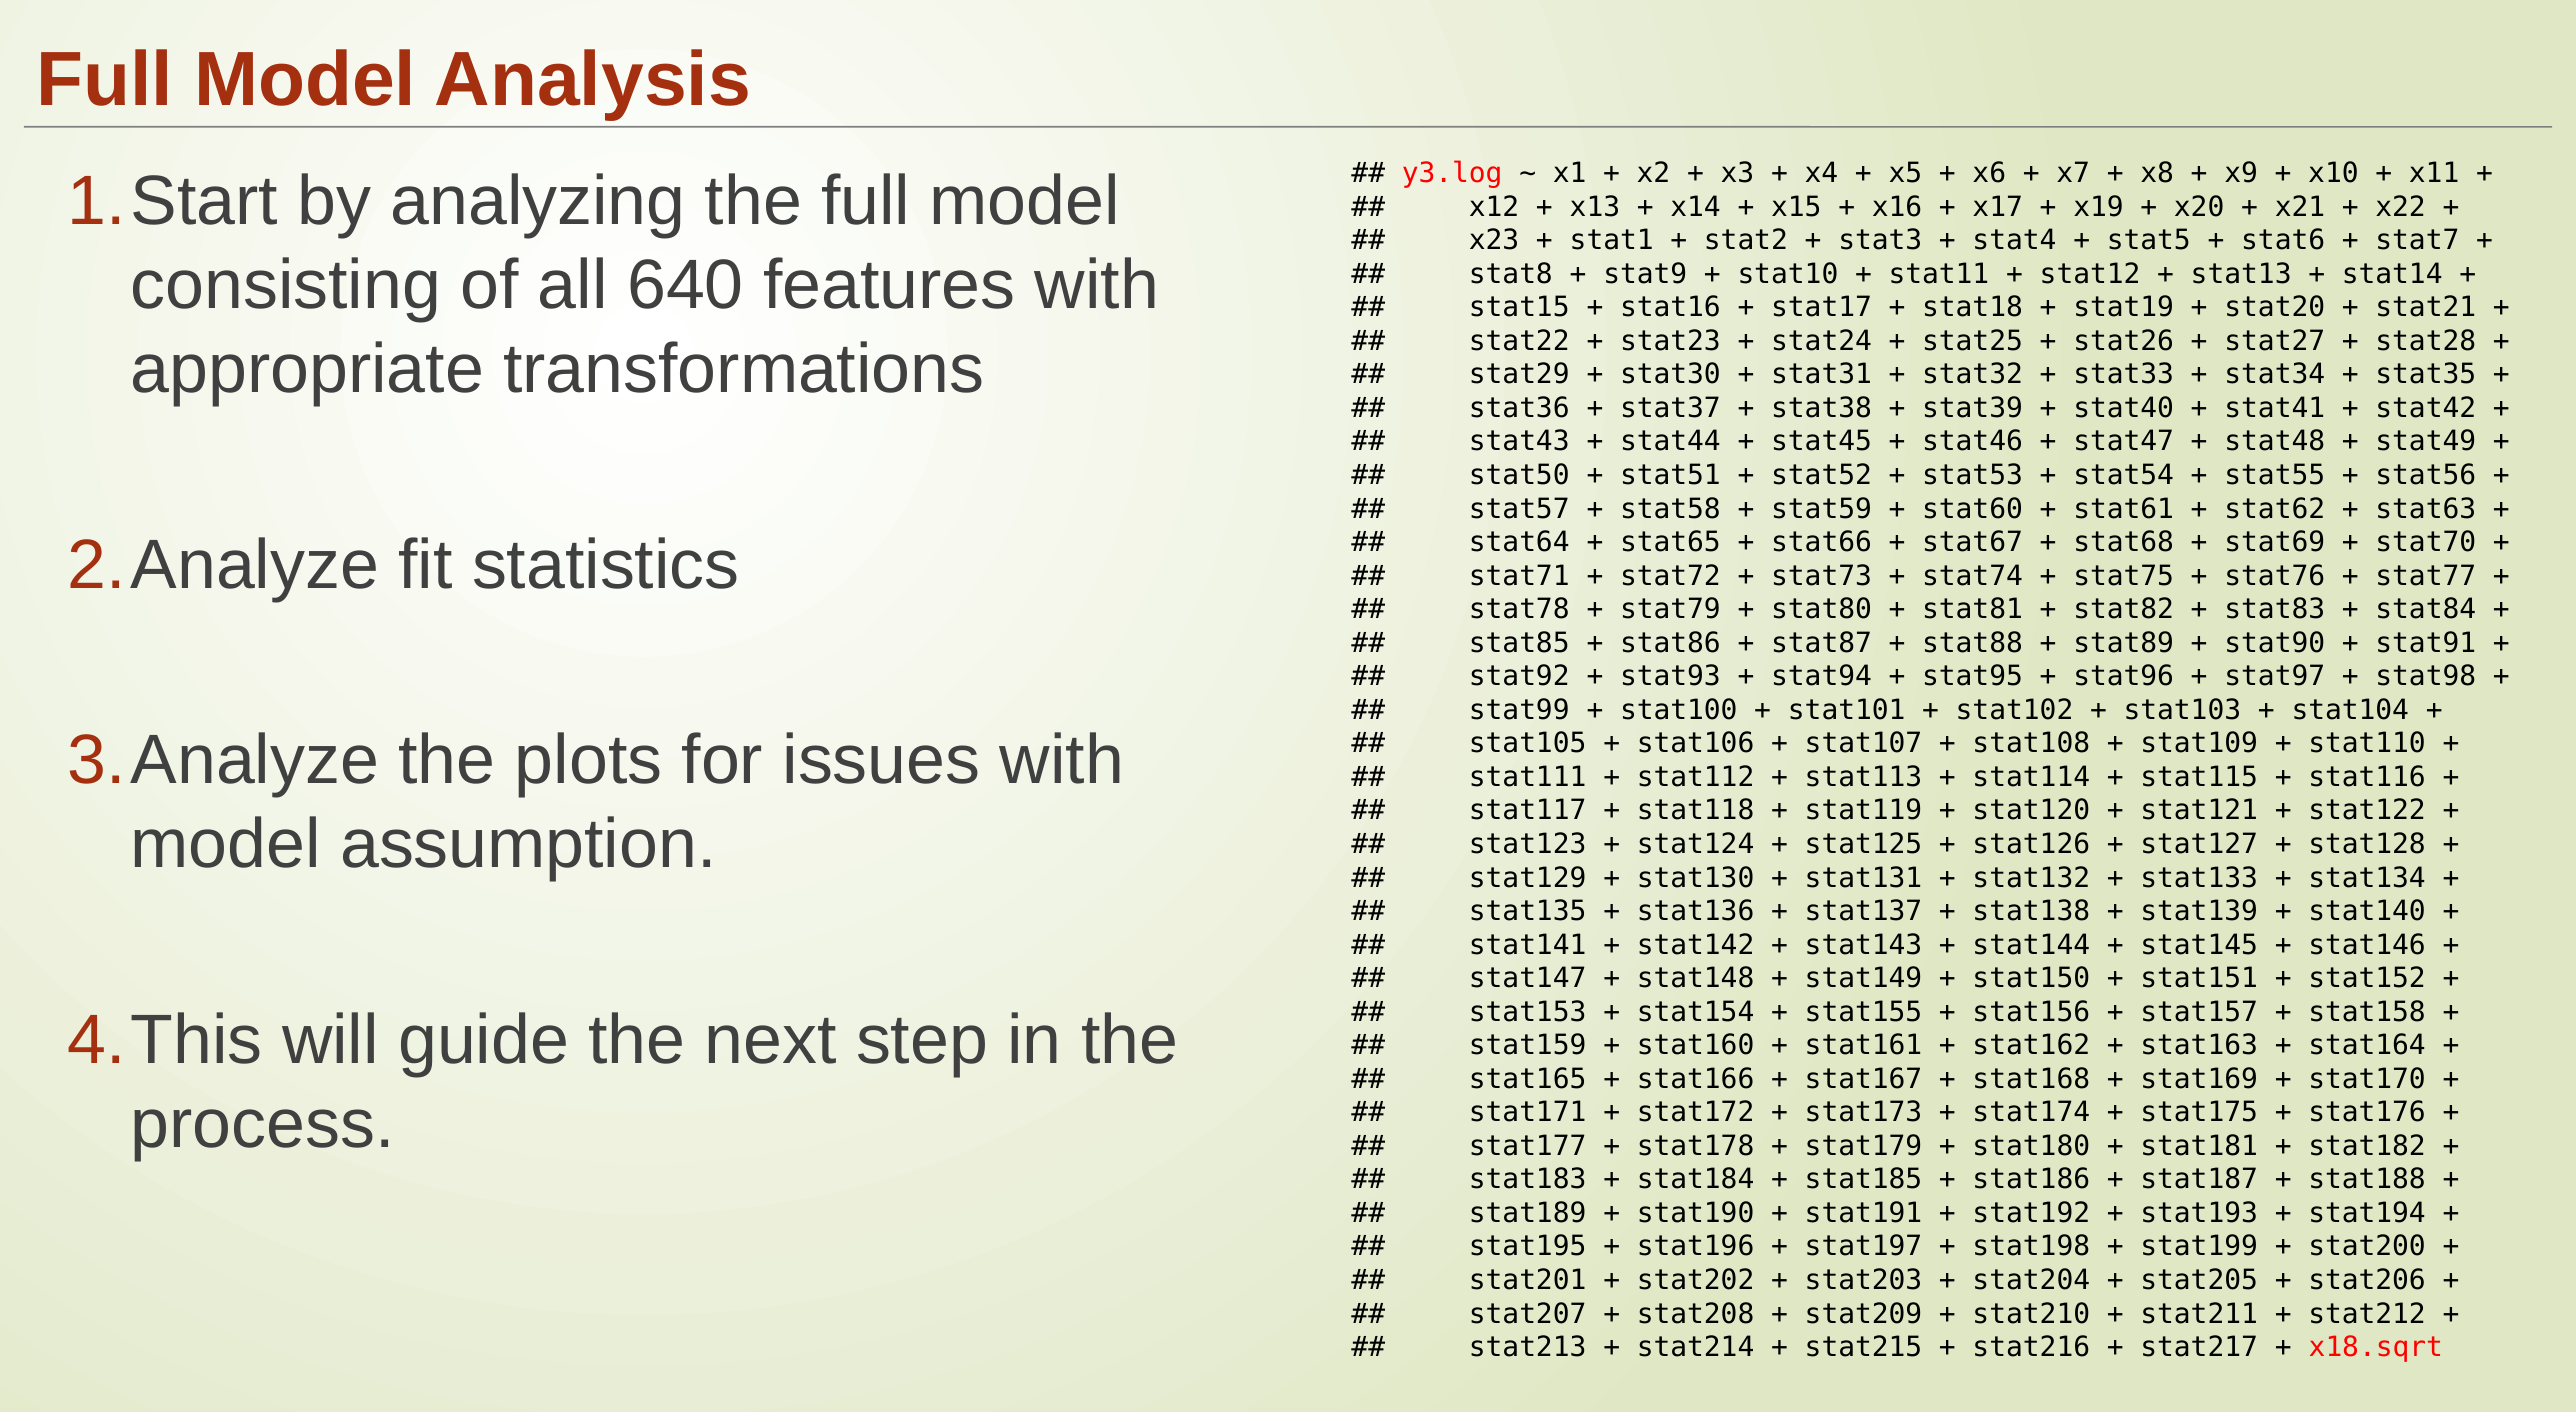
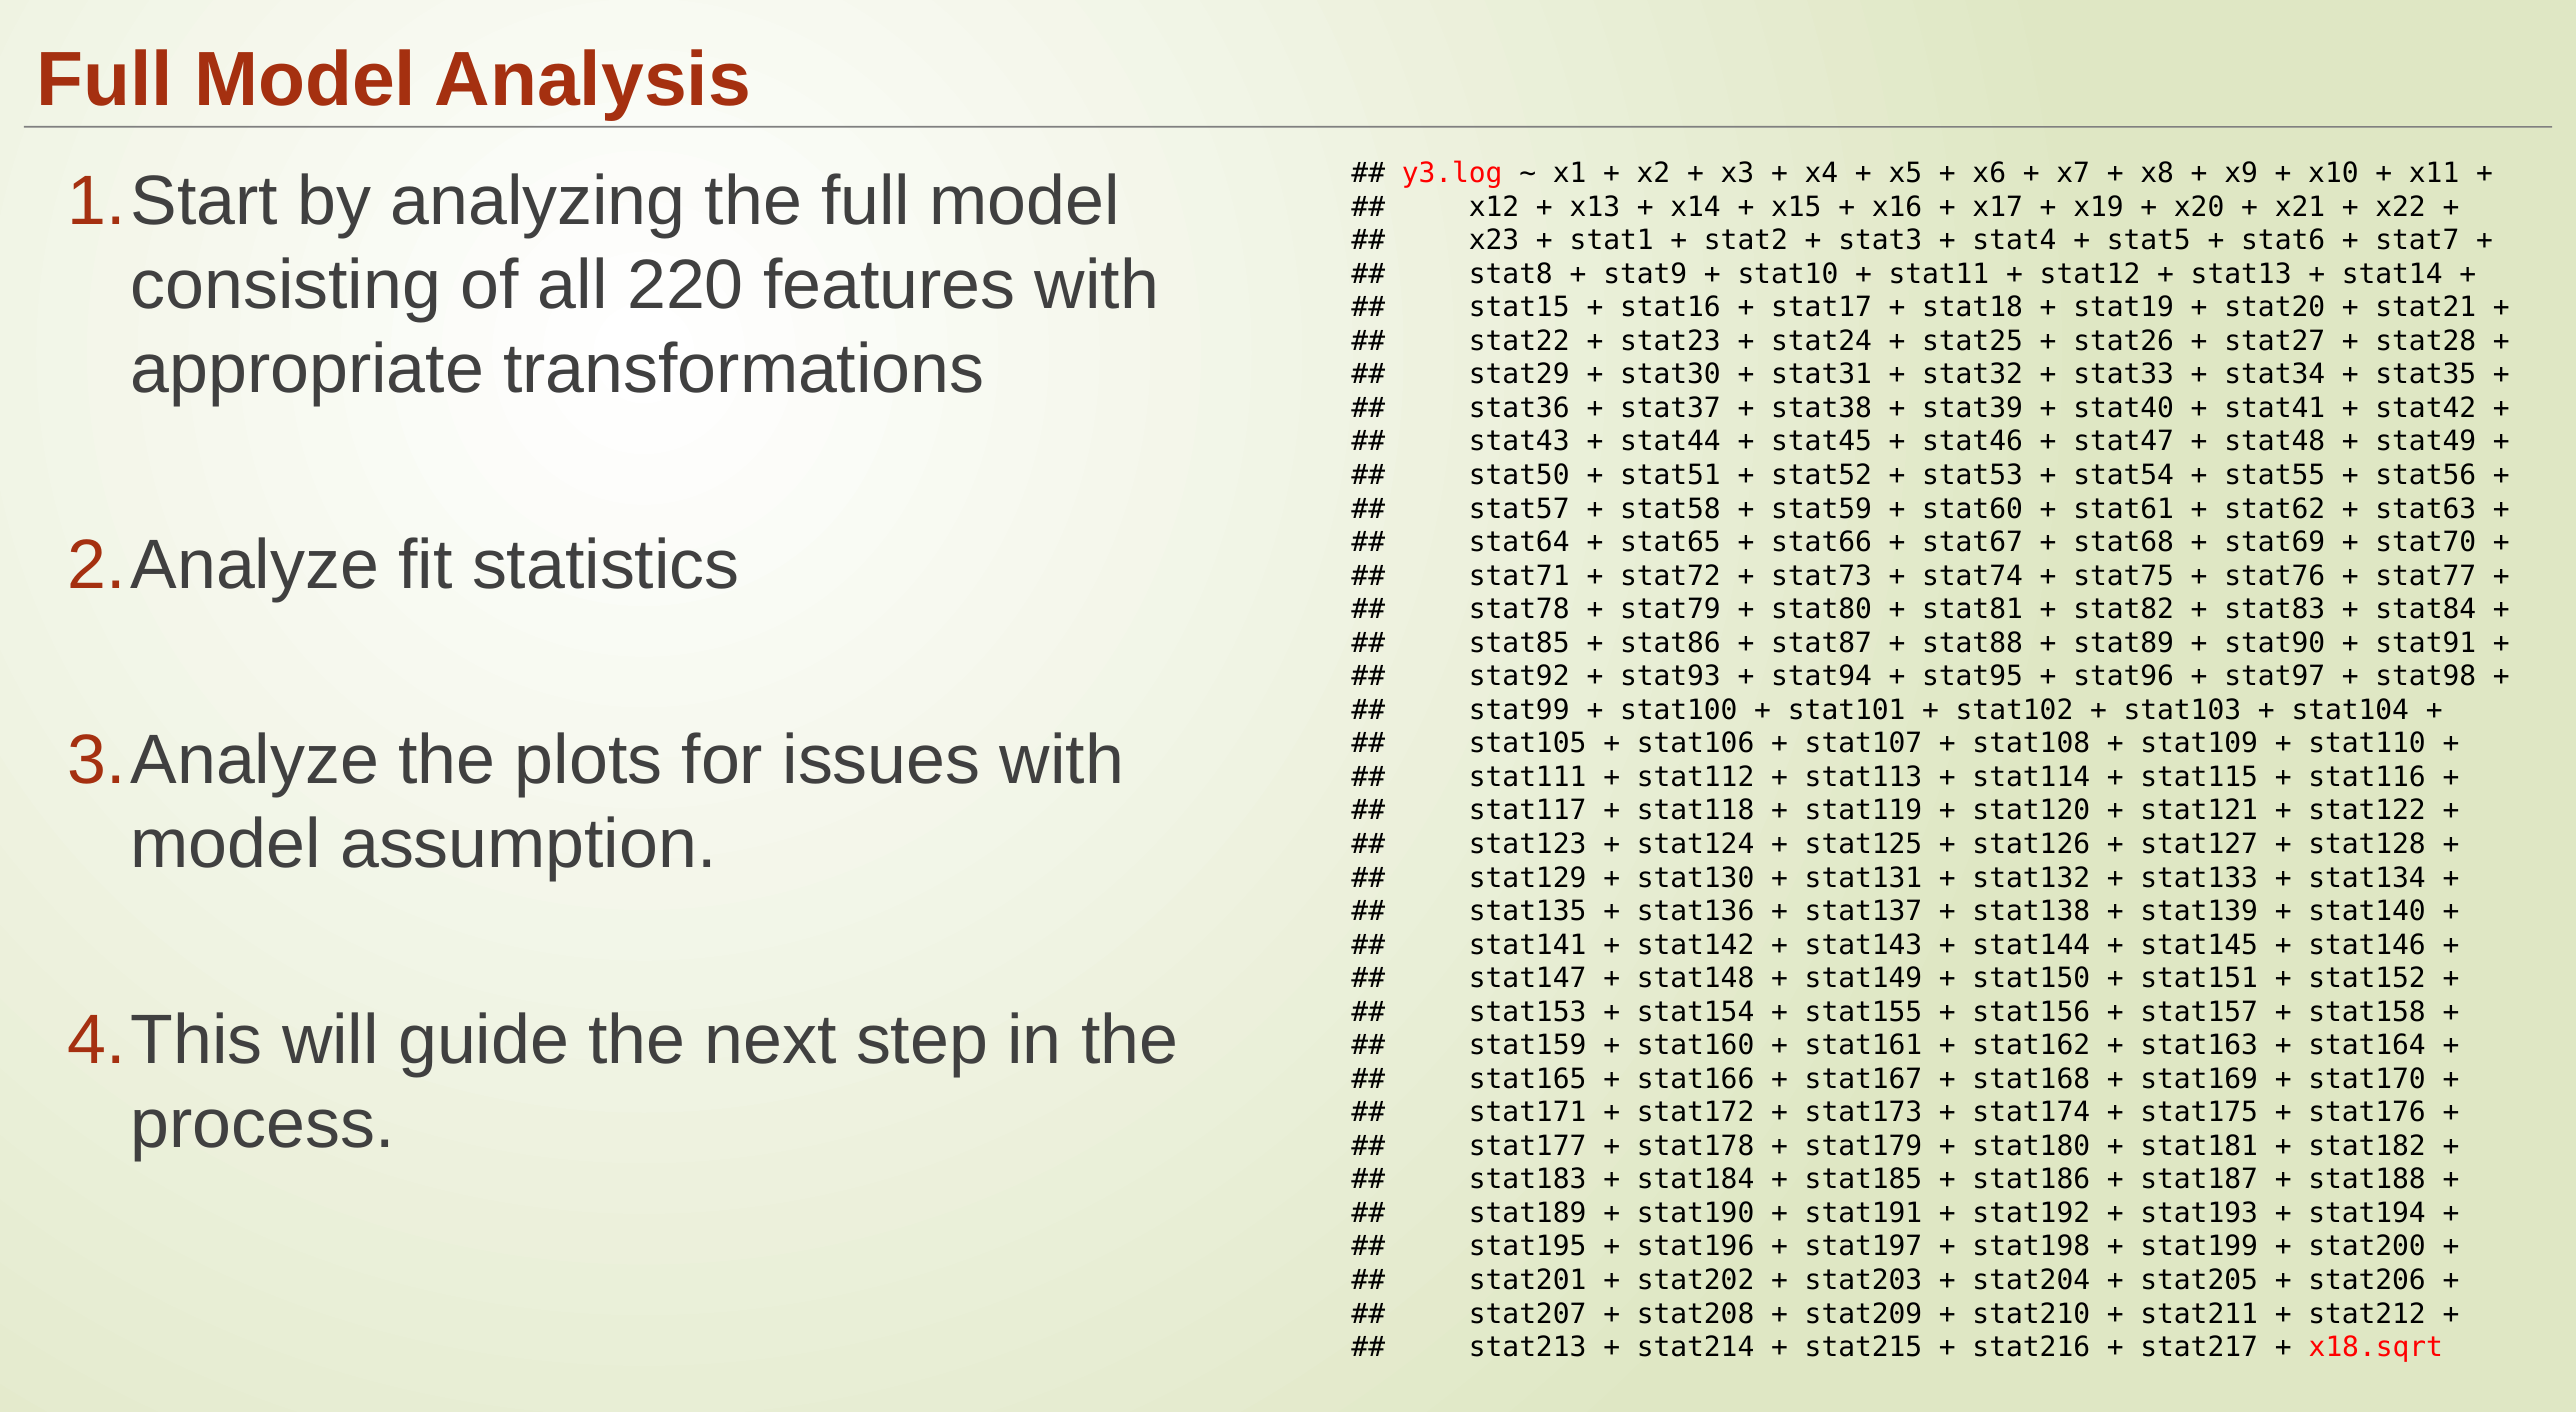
640: 640 -> 220 (686, 286)
